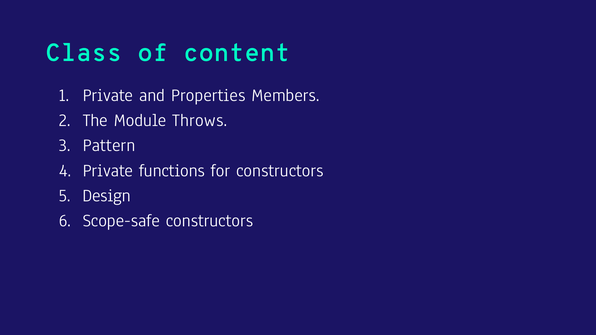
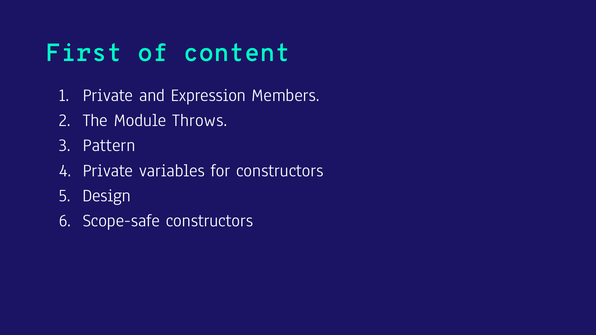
Class: Class -> First (84, 53)
Properties: Properties -> Expression (208, 95)
functions: functions -> variables (172, 171)
